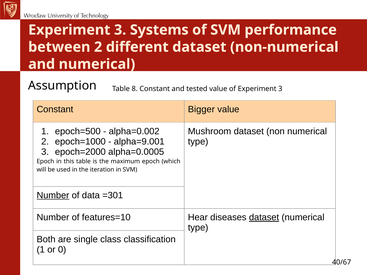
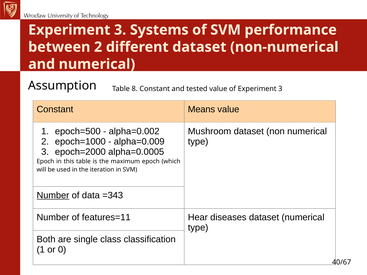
Bigger: Bigger -> Means (201, 109)
alpha=9.001: alpha=9.001 -> alpha=0.009 (139, 142)
=301: =301 -> =343 (113, 196)
features=10: features=10 -> features=11 (106, 218)
dataset underline: present -> none (264, 218)
